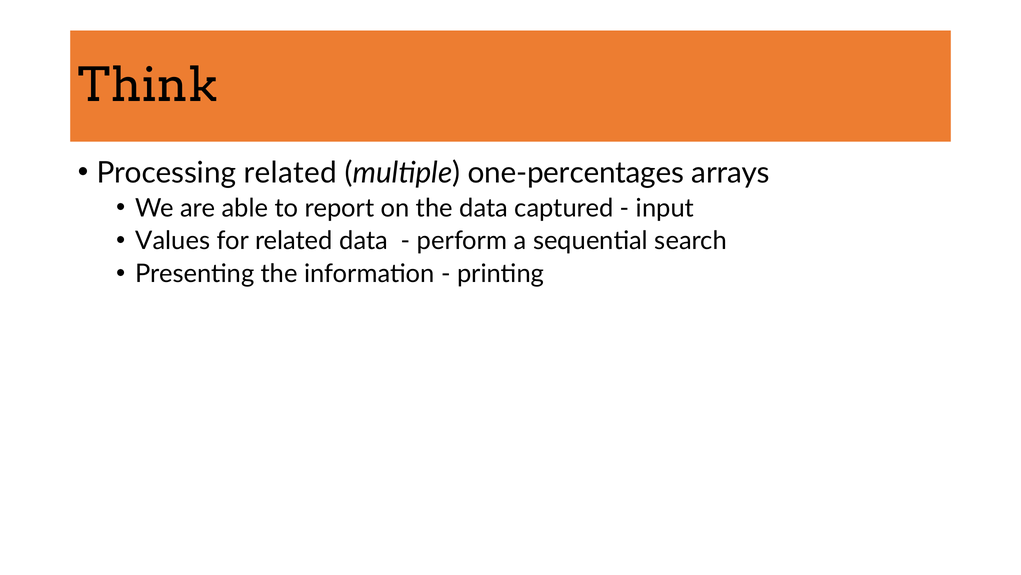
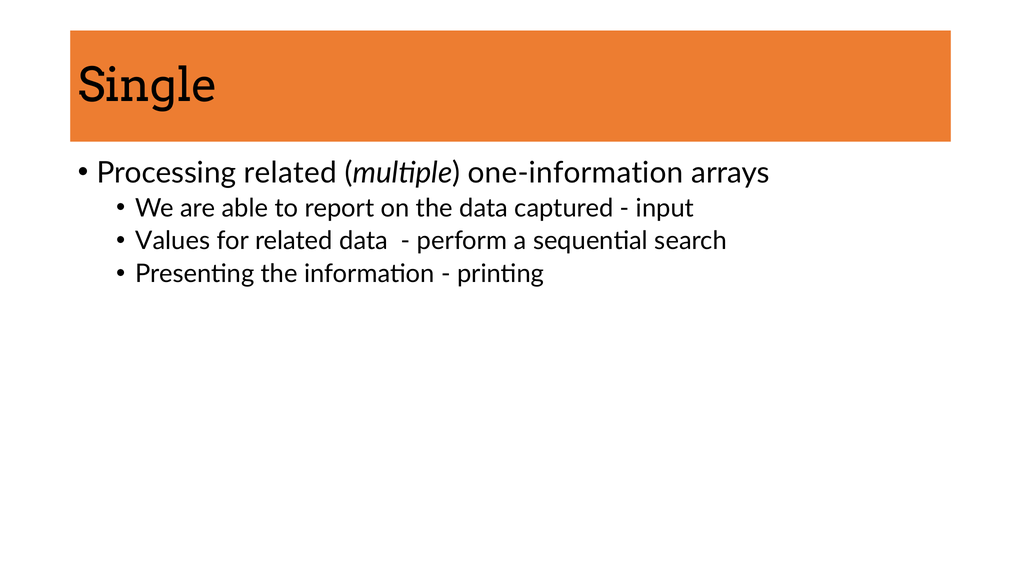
Think: Think -> Single (148, 86)
one-percentages: one-percentages -> one-information (576, 173)
